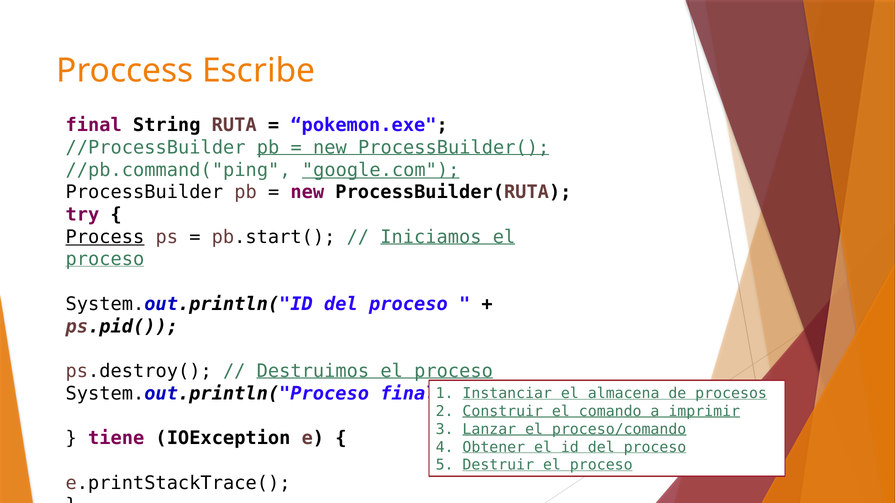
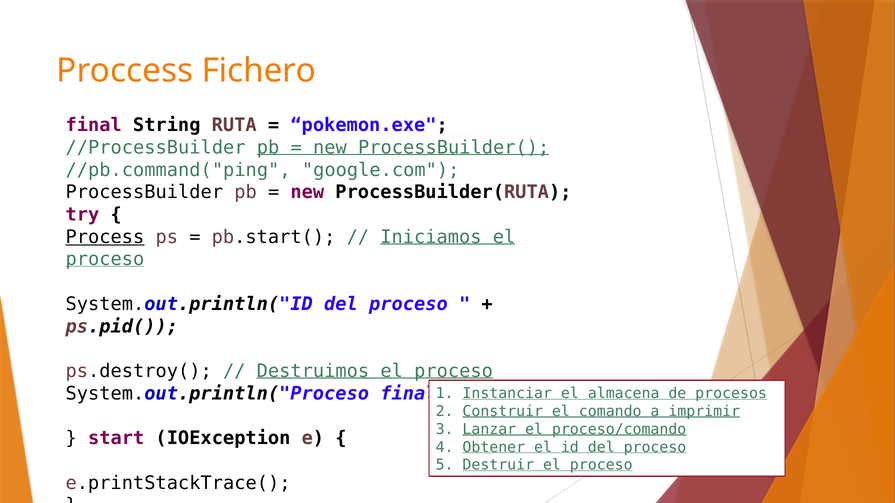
Escribe: Escribe -> Fichero (259, 71)
google.com underline: present -> none (381, 170)
tiene: tiene -> start (116, 439)
